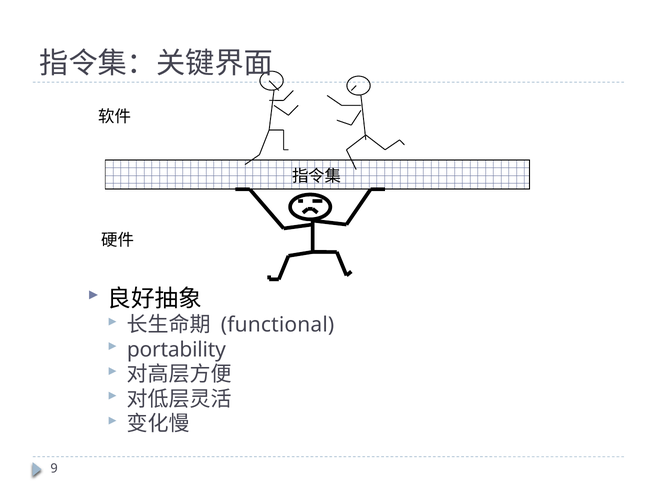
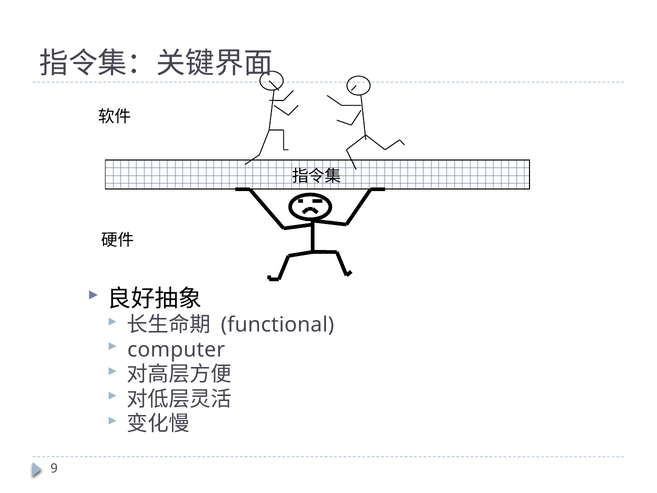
portability: portability -> computer (176, 349)
